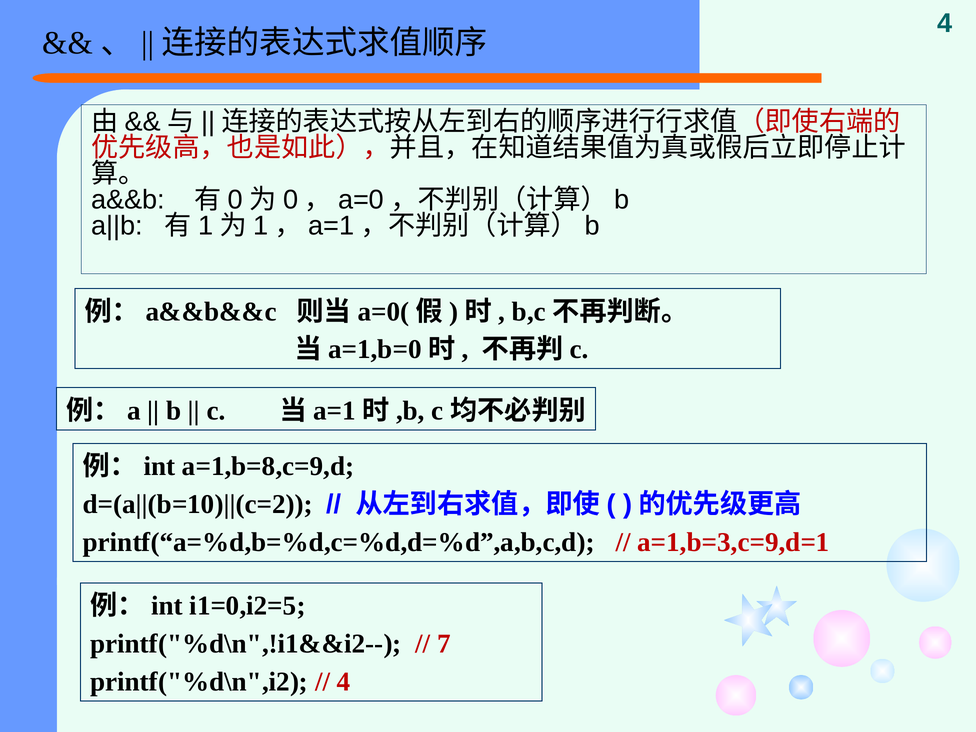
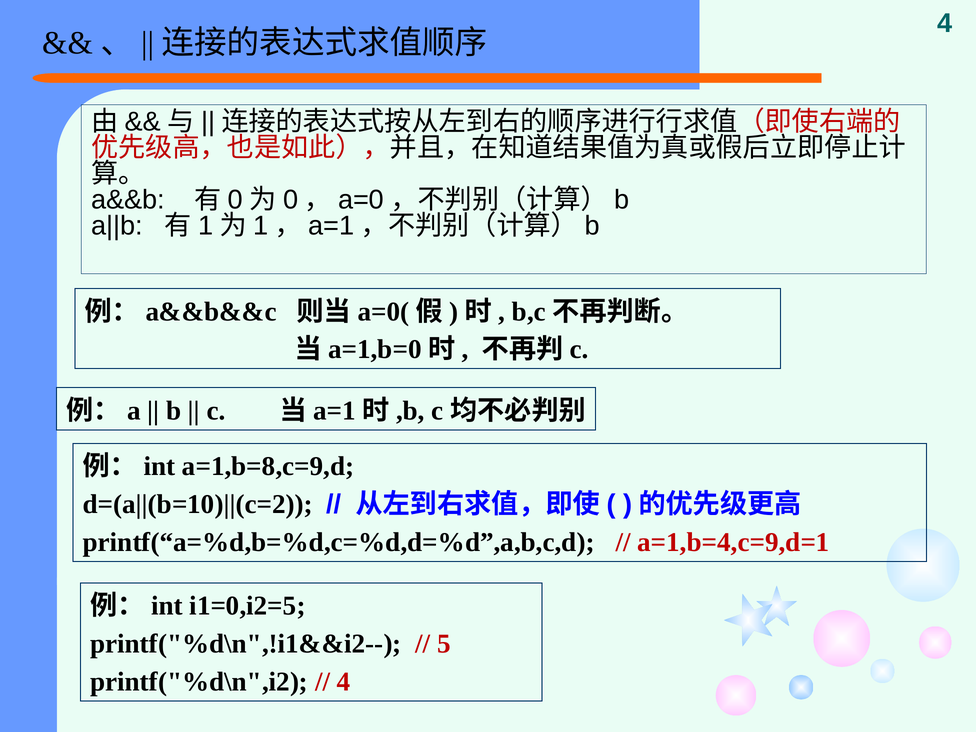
a=1,b=3,c=9,d=1: a=1,b=3,c=9,d=1 -> a=1,b=4,c=9,d=1 (733, 542)
7: 7 -> 5 (444, 644)
